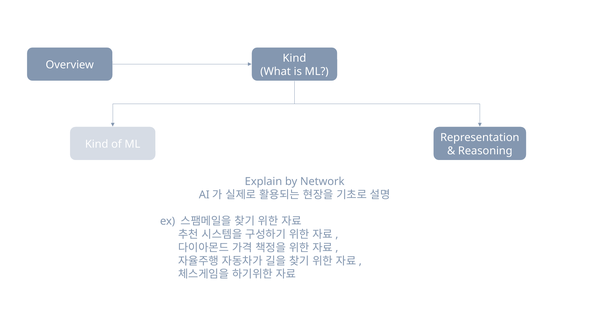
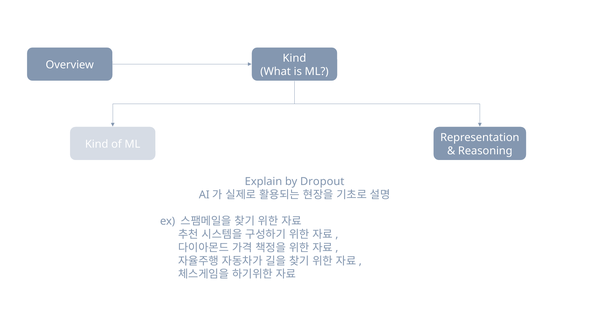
Network: Network -> Dropout (322, 182)
